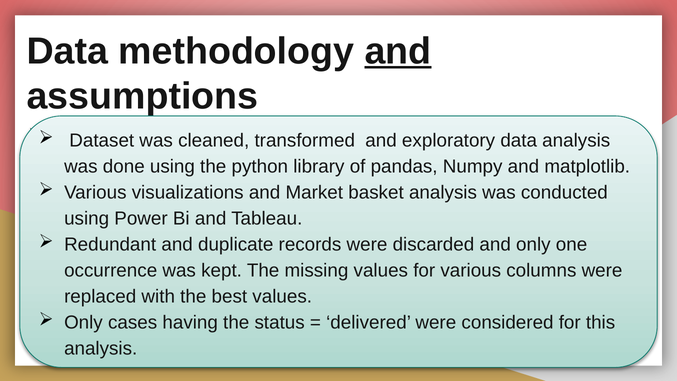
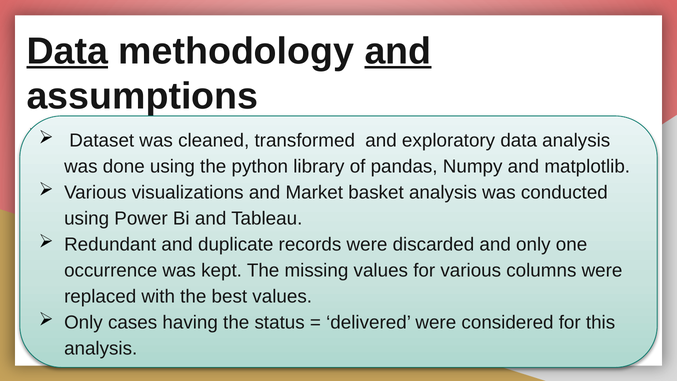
Data underline: none -> present (67, 51)
